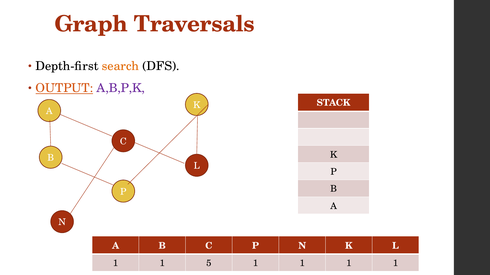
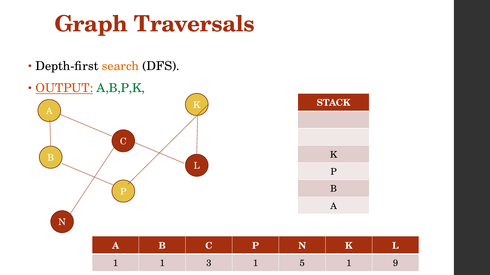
A,B,P,K colour: purple -> green (121, 88)
5: 5 -> 3 (209, 264)
1: 1 -> 5 (302, 264)
1: 1 -> 9 (396, 264)
